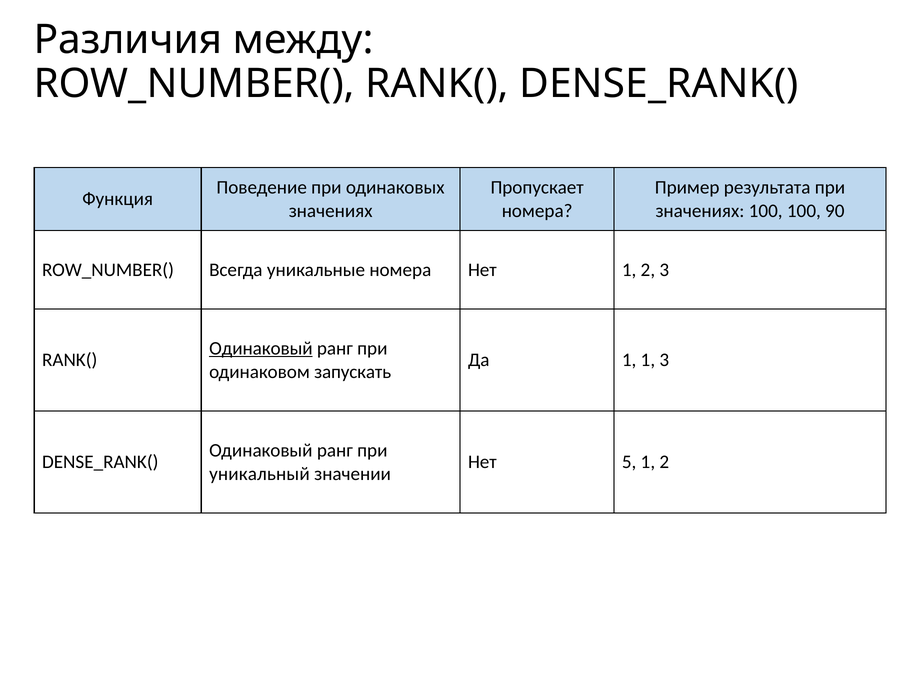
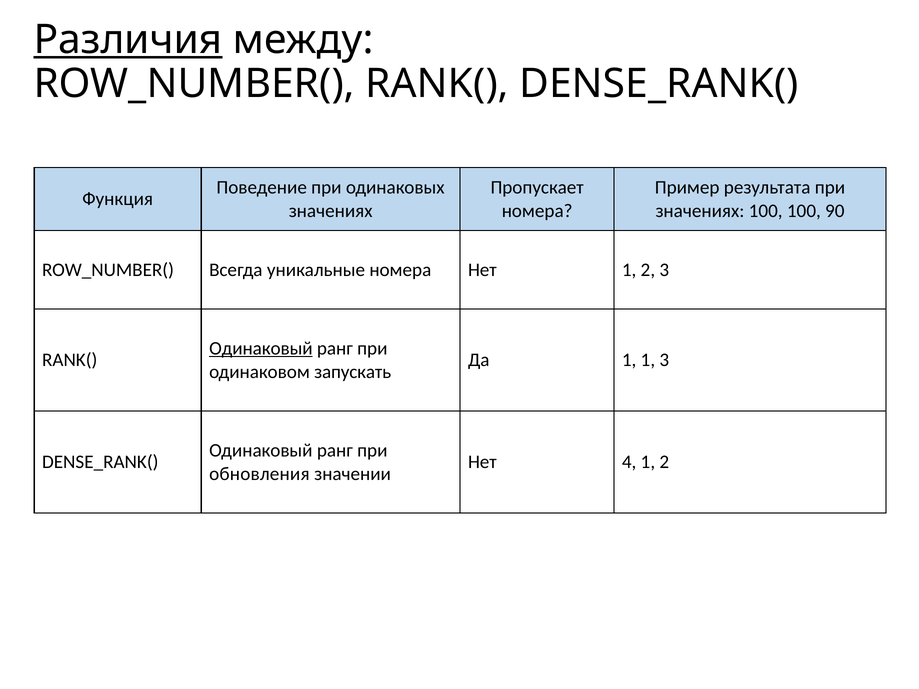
Различия underline: none -> present (128, 40)
5: 5 -> 4 (629, 462)
уникальный: уникальный -> обновления (259, 474)
